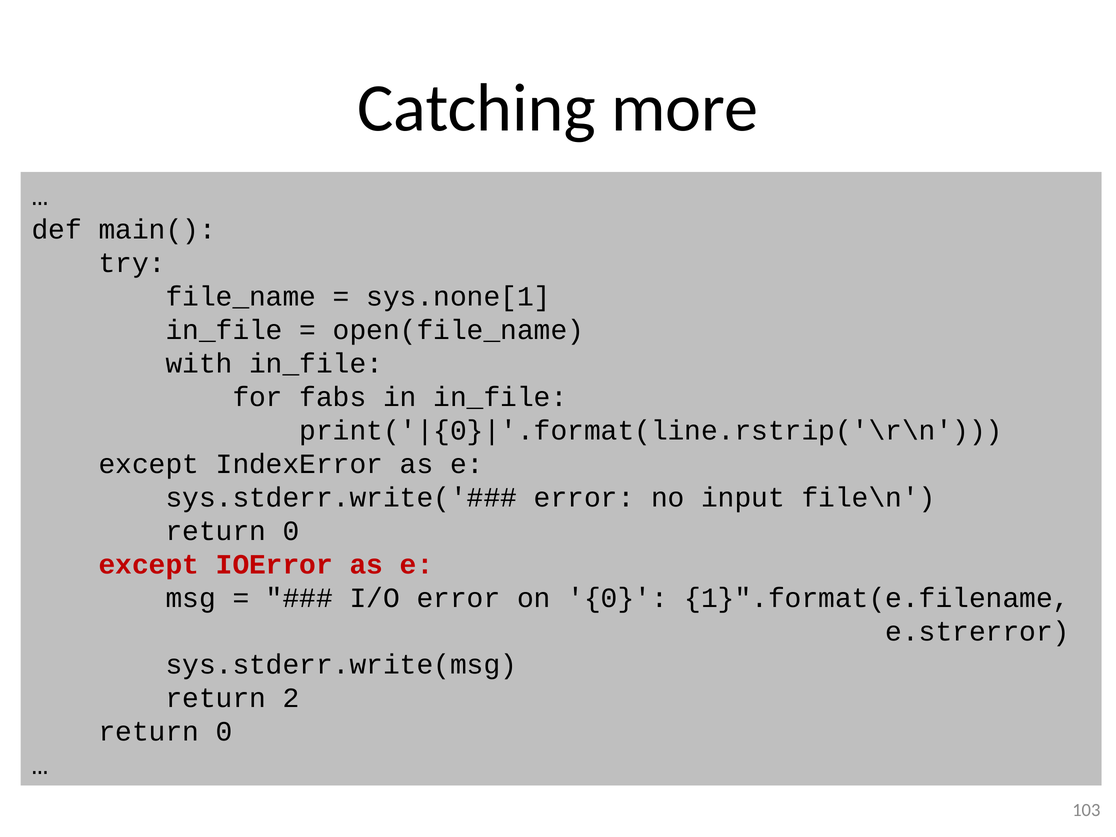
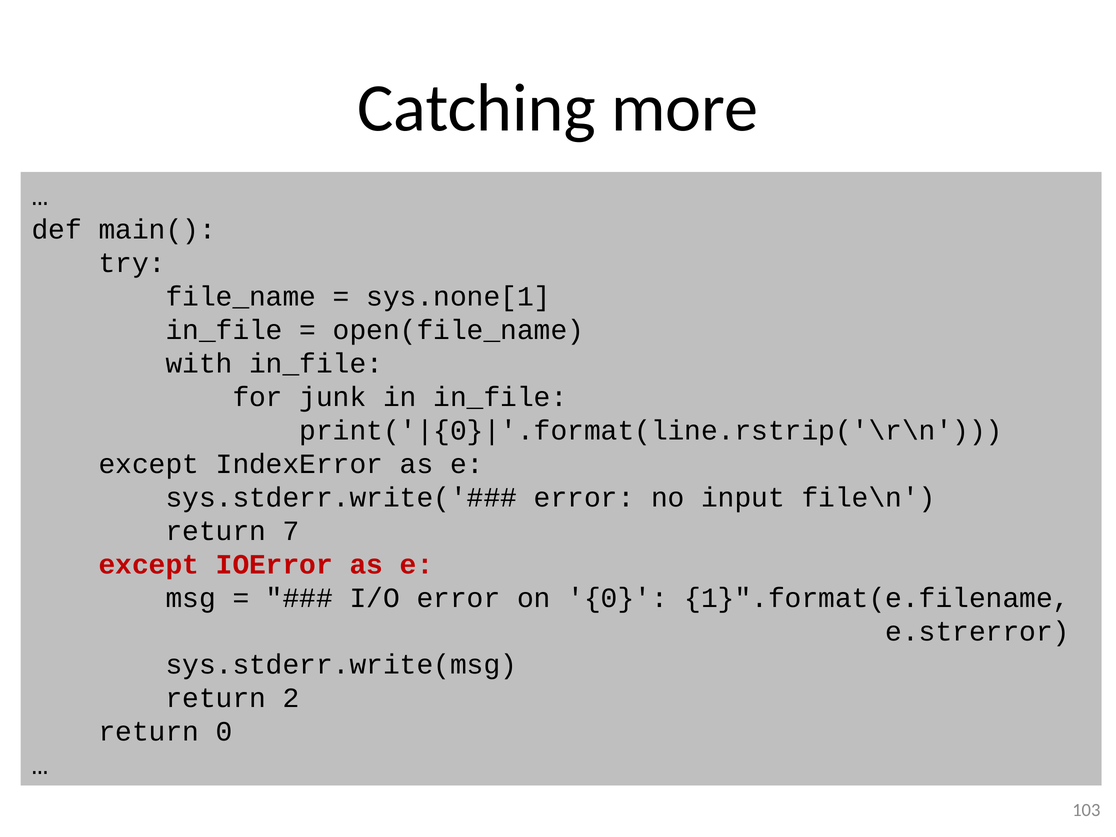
fabs: fabs -> junk (333, 397)
0: 0 -> 7 (291, 531)
